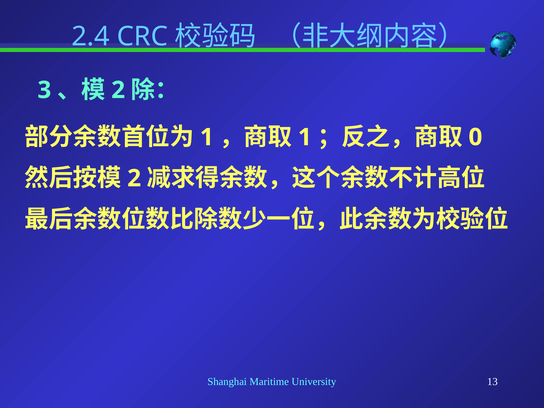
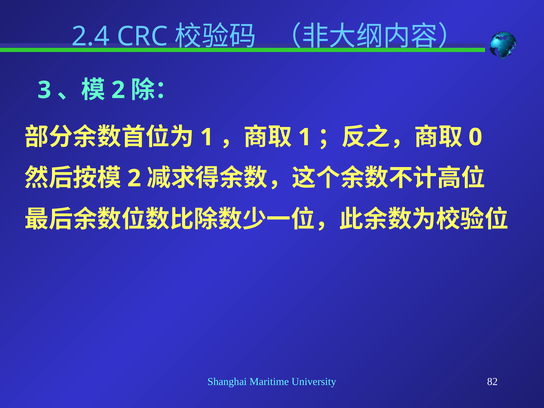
13: 13 -> 82 (492, 382)
